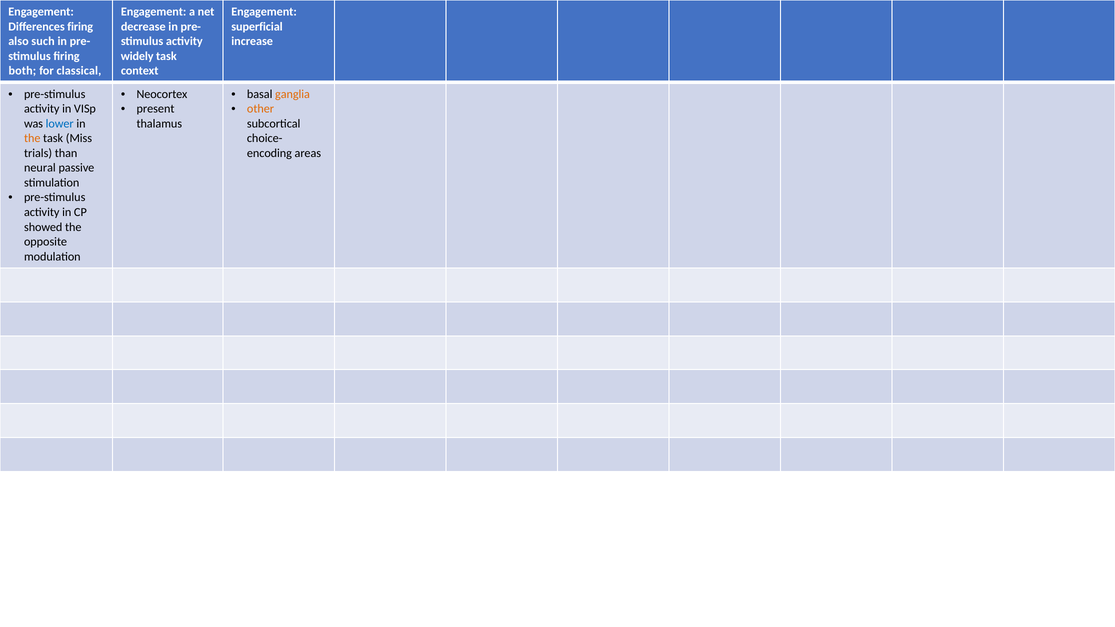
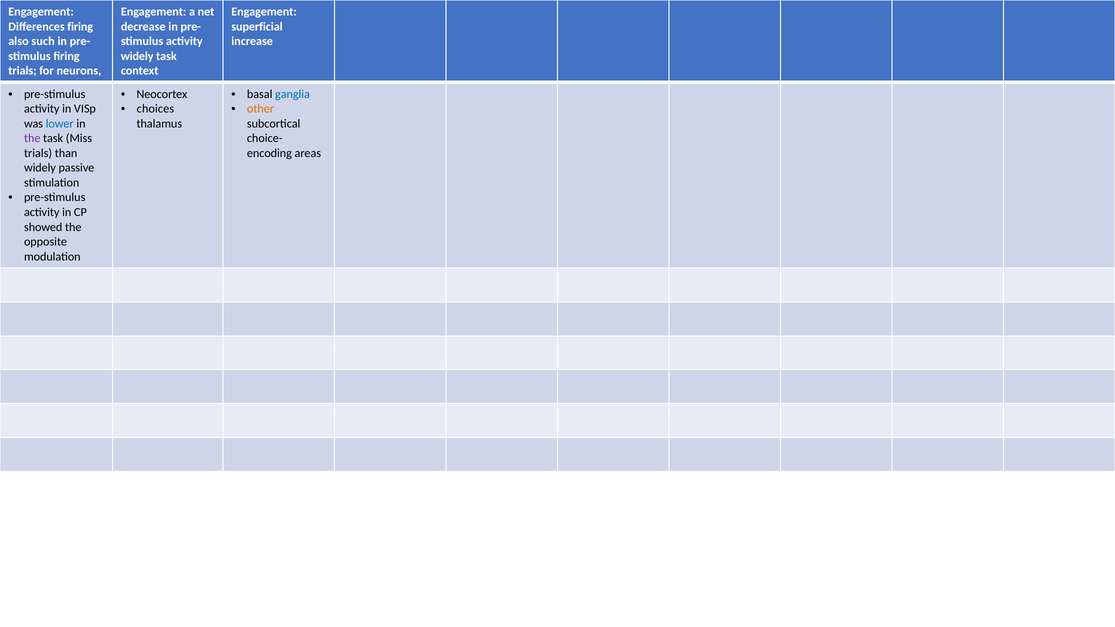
both: both -> trials (22, 71)
classical: classical -> neurons (79, 71)
ganglia colour: orange -> blue (293, 94)
present: present -> choices (155, 109)
the colour: orange -> purple (32, 138)
neural: neural -> widely (40, 168)
